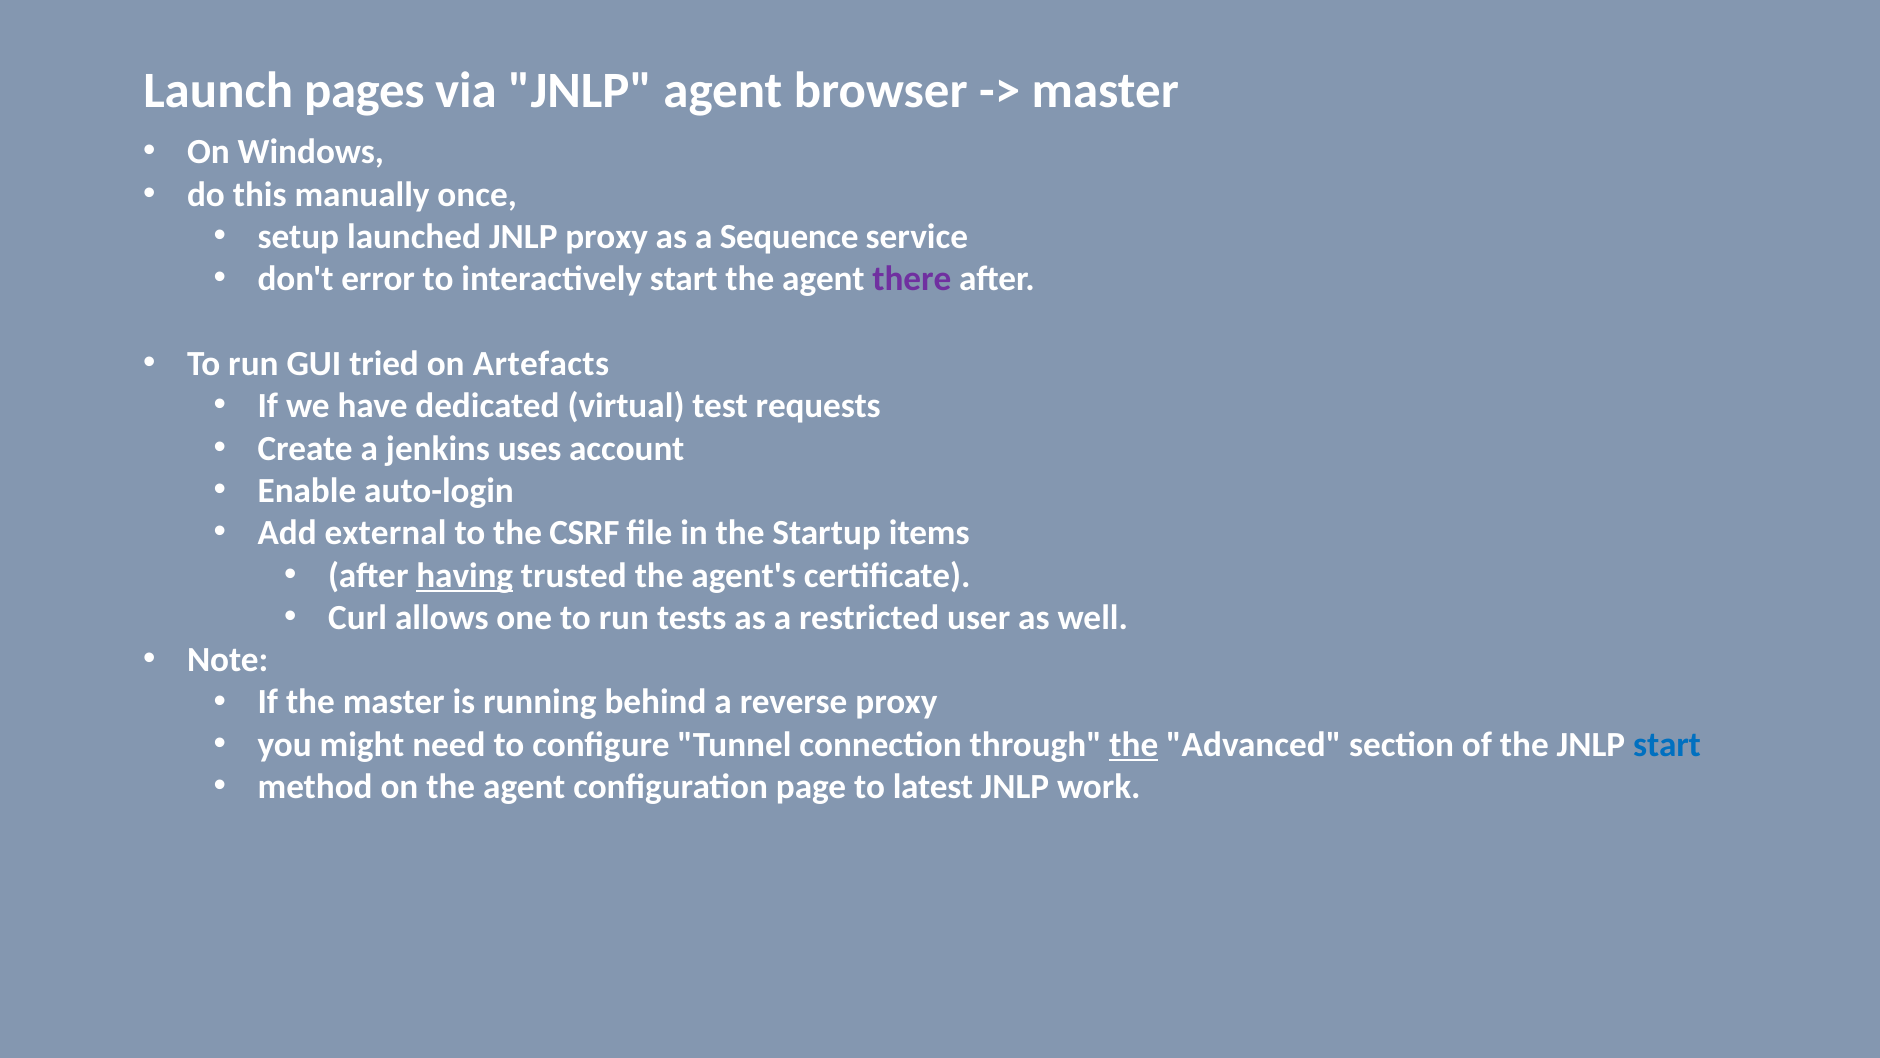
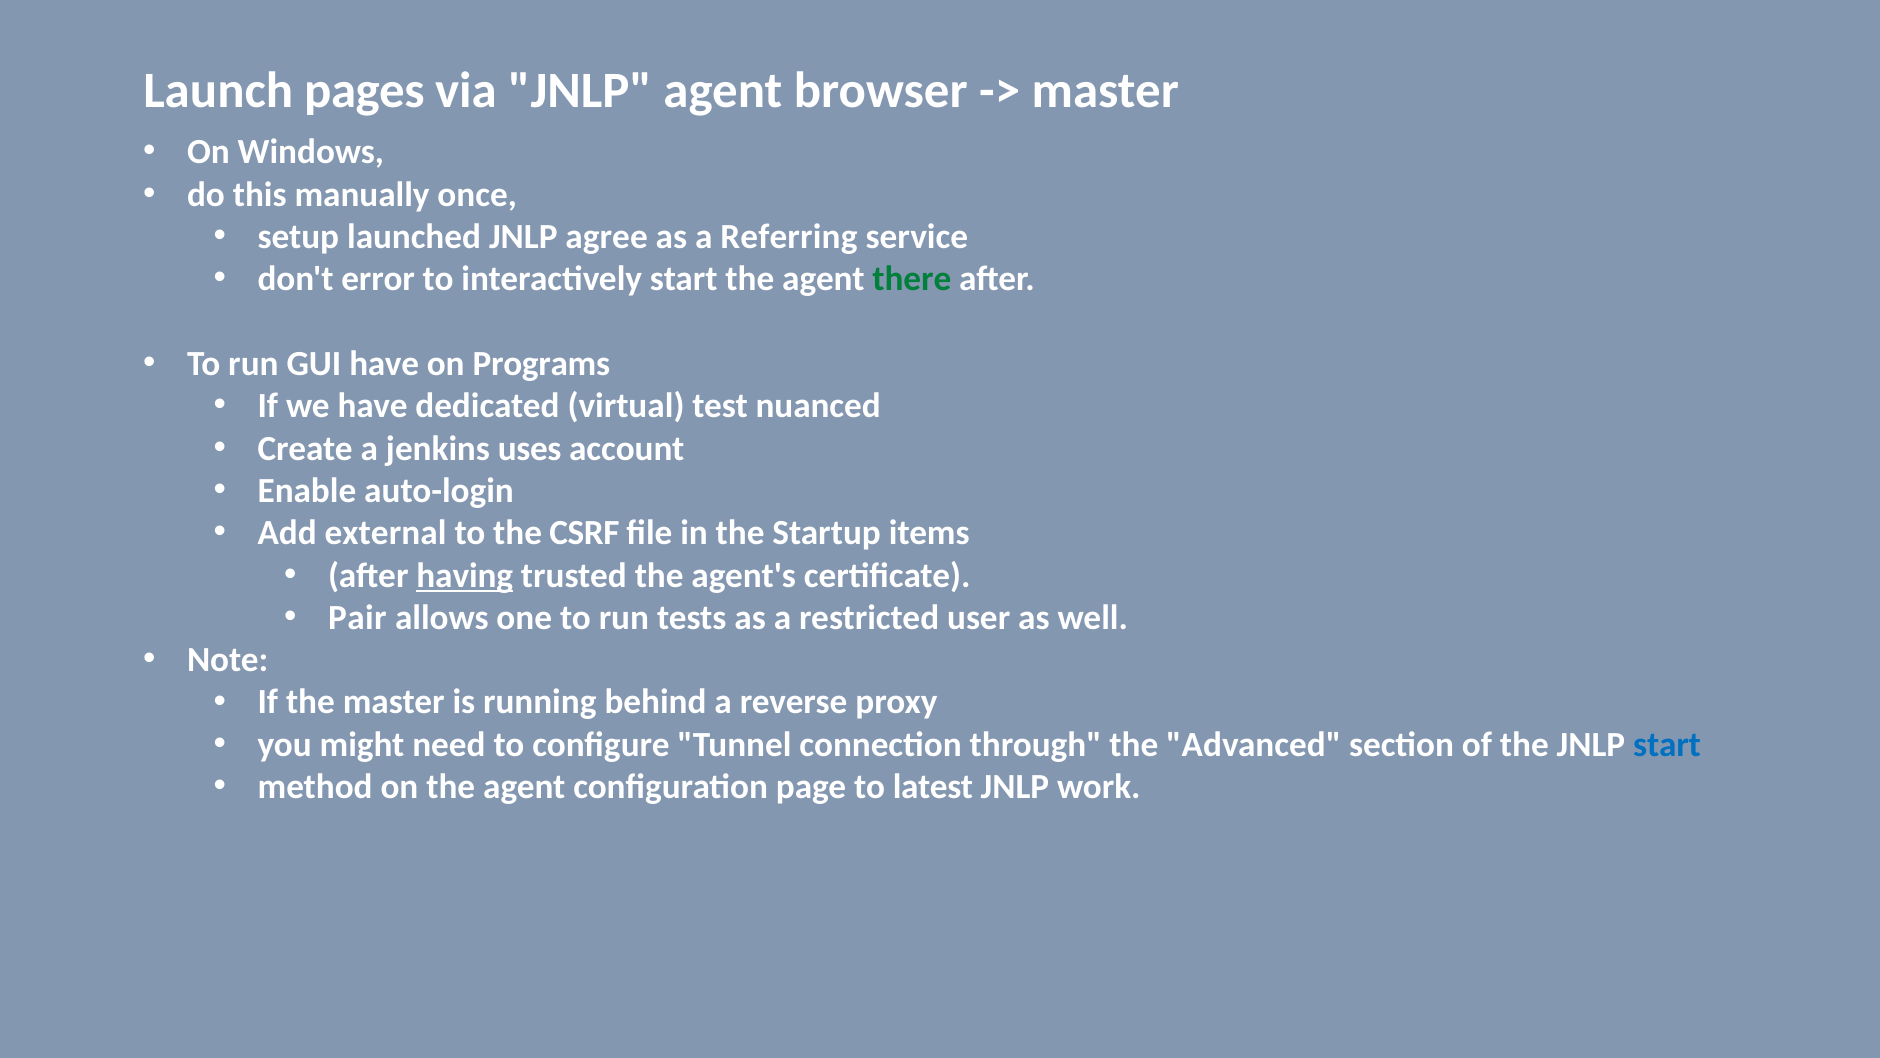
JNLP proxy: proxy -> agree (607, 237)
Sequence: Sequence -> Referring (789, 237)
there colour: purple -> green (912, 279)
GUI tried: tried -> have (384, 364)
Artefacts: Artefacts -> Programs (541, 364)
requests: requests -> nuanced (818, 406)
Curl: Curl -> Pair (357, 617)
the underline: present -> none (1134, 744)
